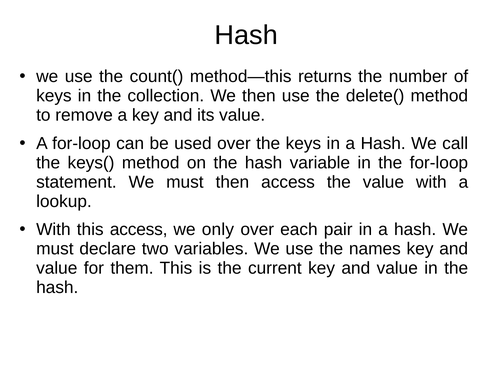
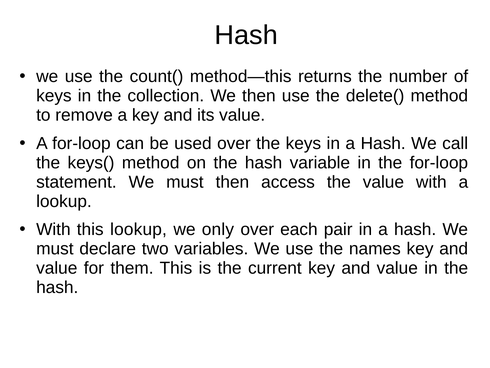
this access: access -> lookup (138, 229)
